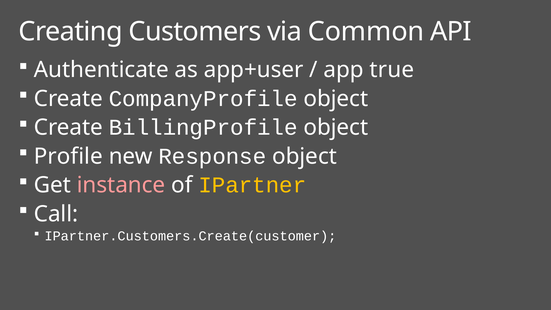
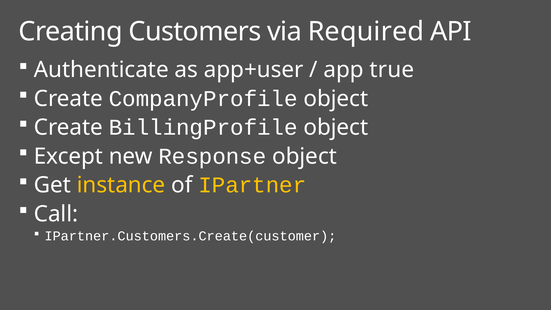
Common: Common -> Required (366, 32)
Profile: Profile -> Except (68, 156)
instance colour: pink -> yellow (121, 185)
